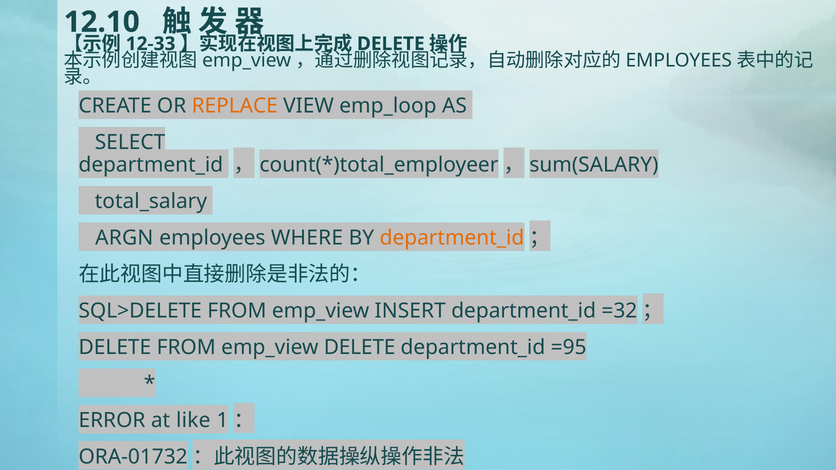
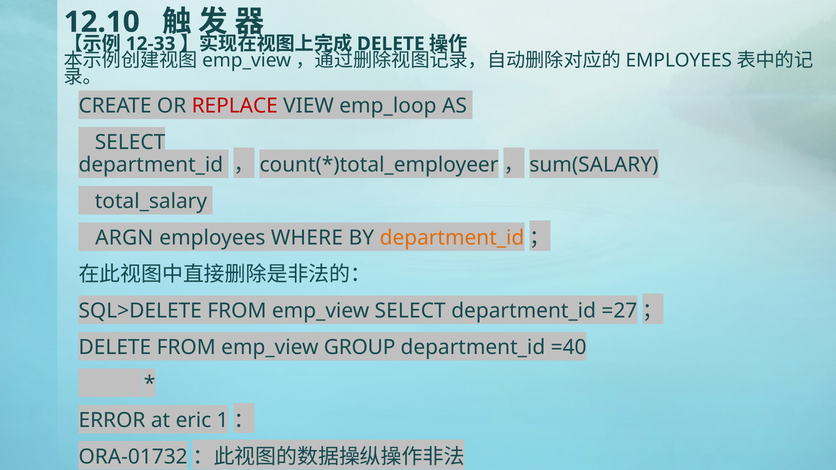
REPLACE colour: orange -> red (235, 106)
emp_view INSERT: INSERT -> SELECT (410, 311)
=32: =32 -> =27 (619, 311)
emp_view DELETE: DELETE -> GROUP (360, 348)
=95: =95 -> =40 (569, 348)
like: like -> eric (193, 421)
